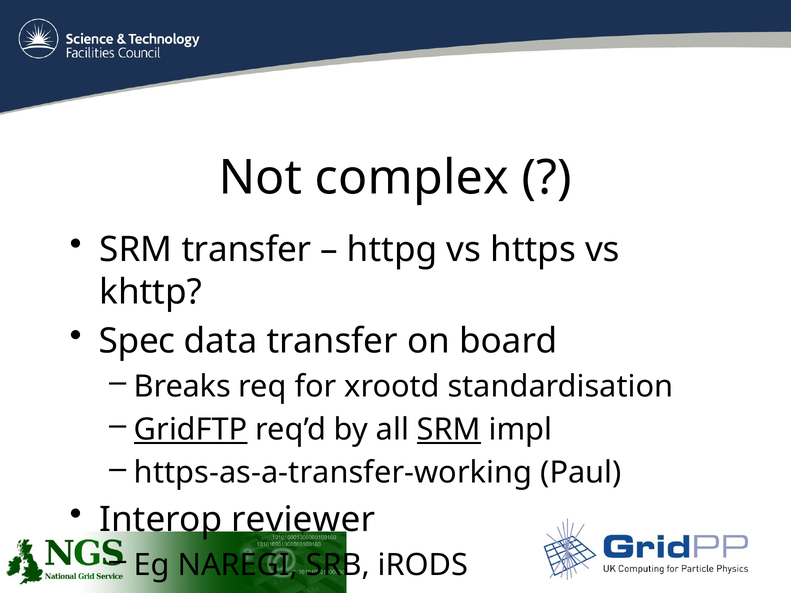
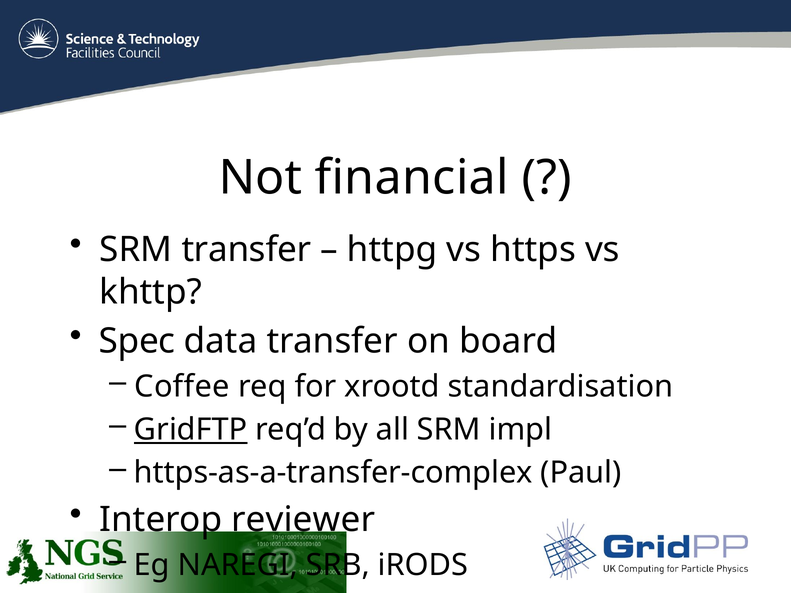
complex: complex -> financial (412, 178)
Breaks: Breaks -> Coffee (182, 387)
SRM underline: present -> none (449, 430)
https-as-a-transfer-working: https-as-a-transfer-working -> https-as-a-transfer-complex (333, 473)
